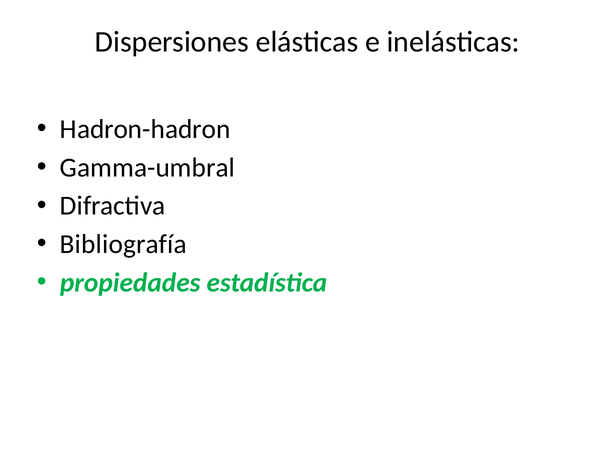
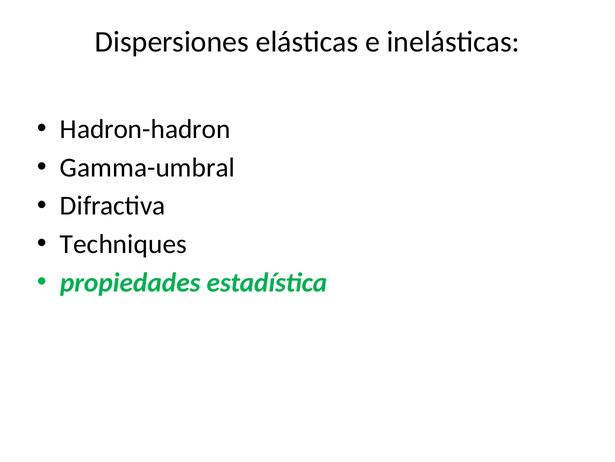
Bibliografía: Bibliografía -> Techniques (123, 244)
